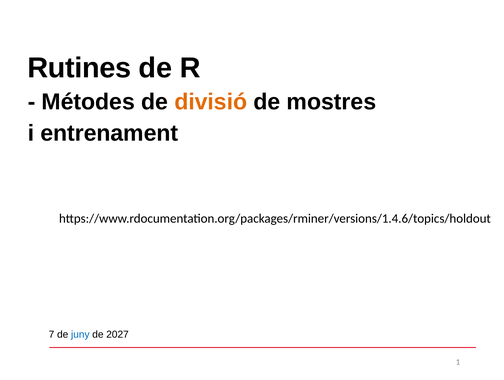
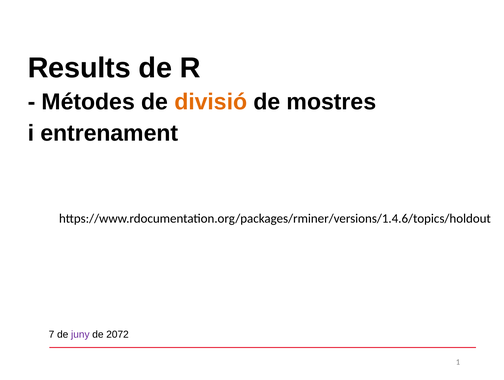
Rutines: Rutines -> Results (79, 68)
juny colour: blue -> purple (80, 334)
2027: 2027 -> 2072 (118, 334)
